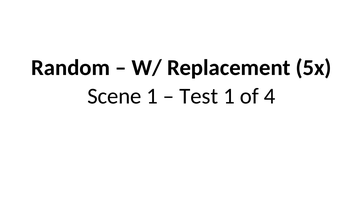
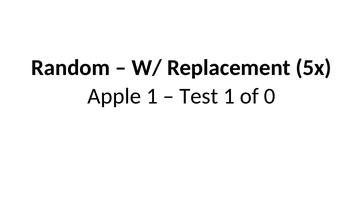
Scene: Scene -> Apple (114, 96)
4: 4 -> 0 (270, 96)
